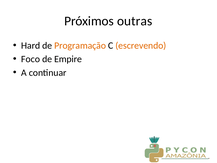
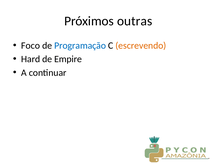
Hard: Hard -> Foco (31, 46)
Programação colour: orange -> blue (80, 46)
Foco: Foco -> Hard (31, 59)
